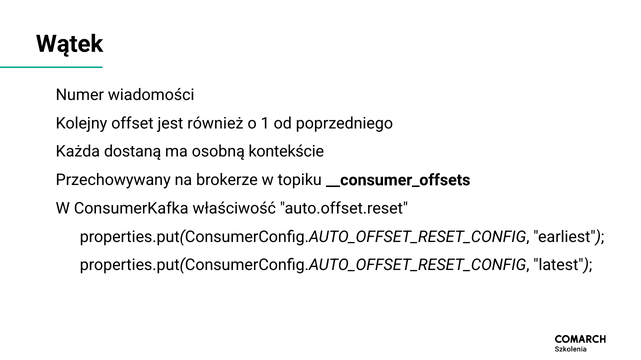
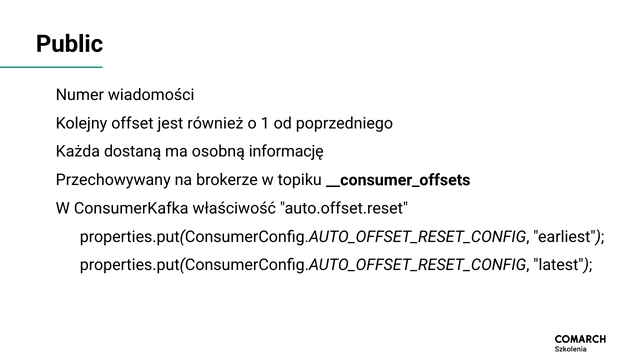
Wątek: Wątek -> Public (69, 44)
kontekście: kontekście -> informację (286, 152)
